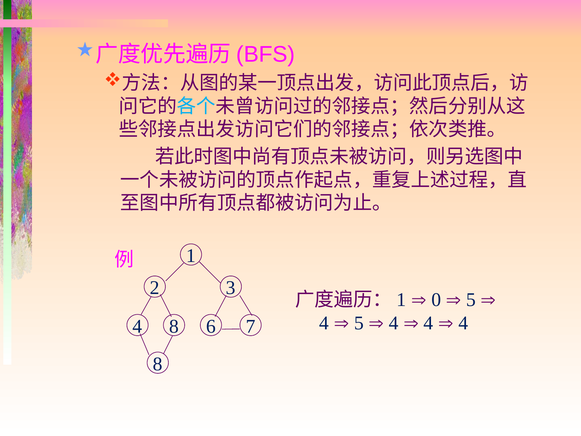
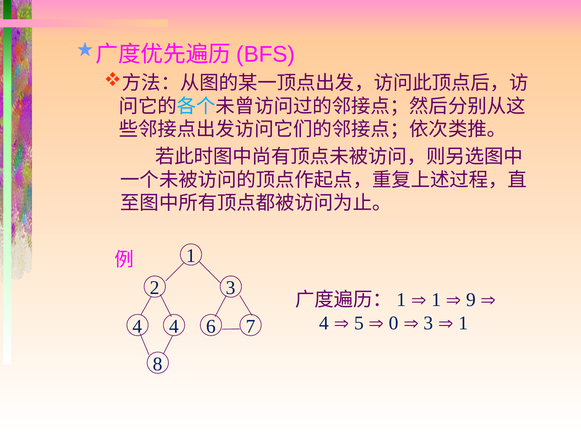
0: 0 -> 1 (436, 300)
5: 5 -> 9 (471, 300)
4: 4 -> 0 (394, 323)
4: 4 -> 3 (428, 323)
4: 4 -> 1 (463, 323)
4 8: 8 -> 4 (174, 326)
